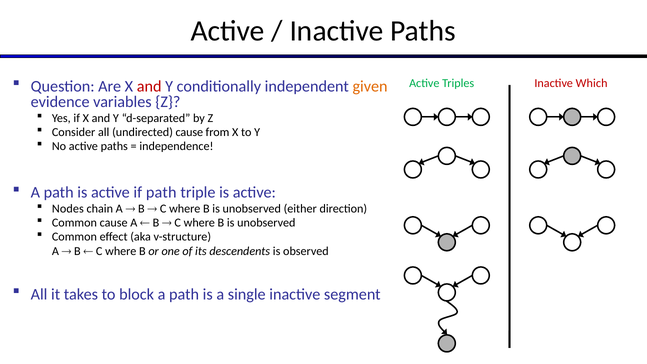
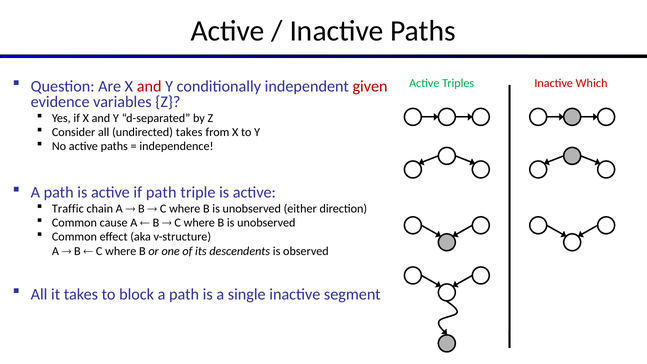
given colour: orange -> red (370, 86)
undirected cause: cause -> takes (189, 132)
Nodes: Nodes -> Traffic (68, 209)
